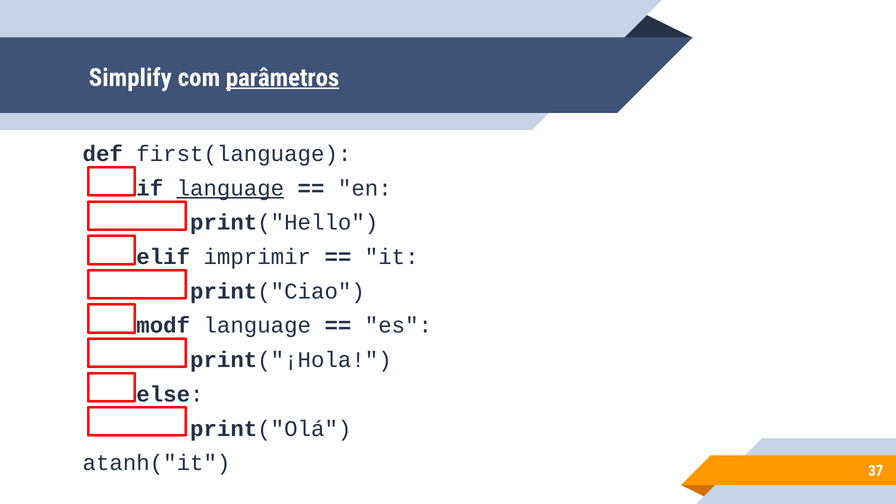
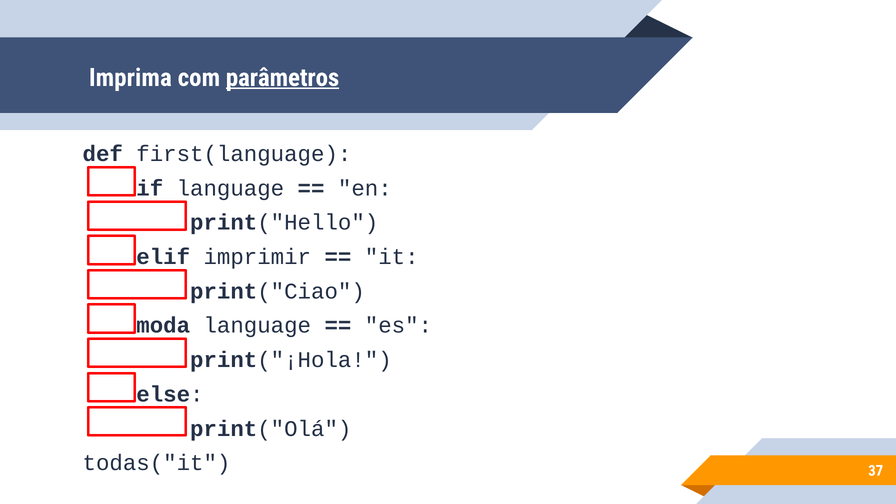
Simplify: Simplify -> Imprima (130, 78)
language underline: present -> none (230, 188)
modf: modf -> moda (163, 326)
atanh("it: atanh("it -> todas("it (157, 463)
